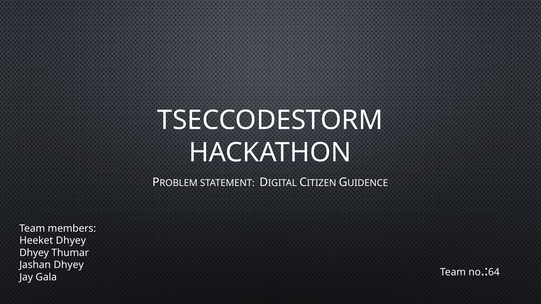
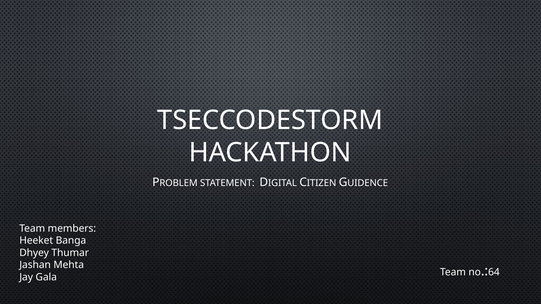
Heeket Dhyey: Dhyey -> Banga (71, 241)
Jashan Dhyey: Dhyey -> Mehta (69, 265)
